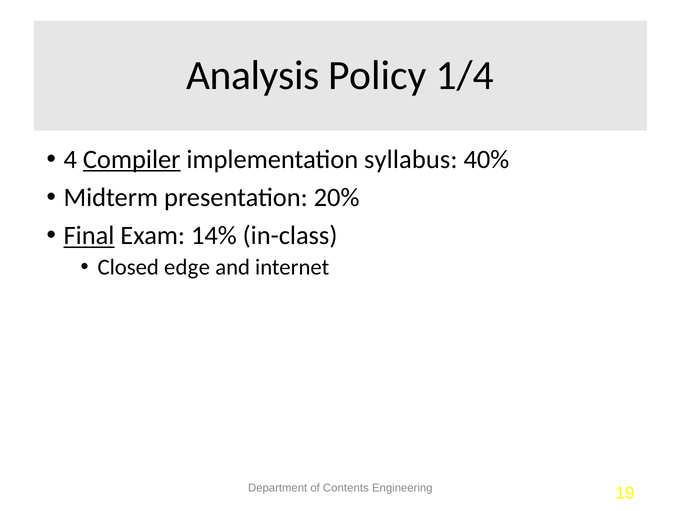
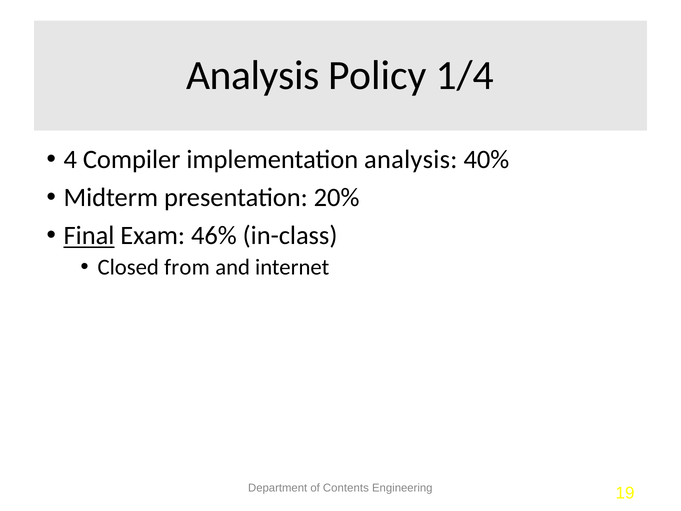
Compiler underline: present -> none (132, 159)
implementation syllabus: syllabus -> analysis (411, 159)
14%: 14% -> 46% (214, 236)
edge: edge -> from (187, 267)
